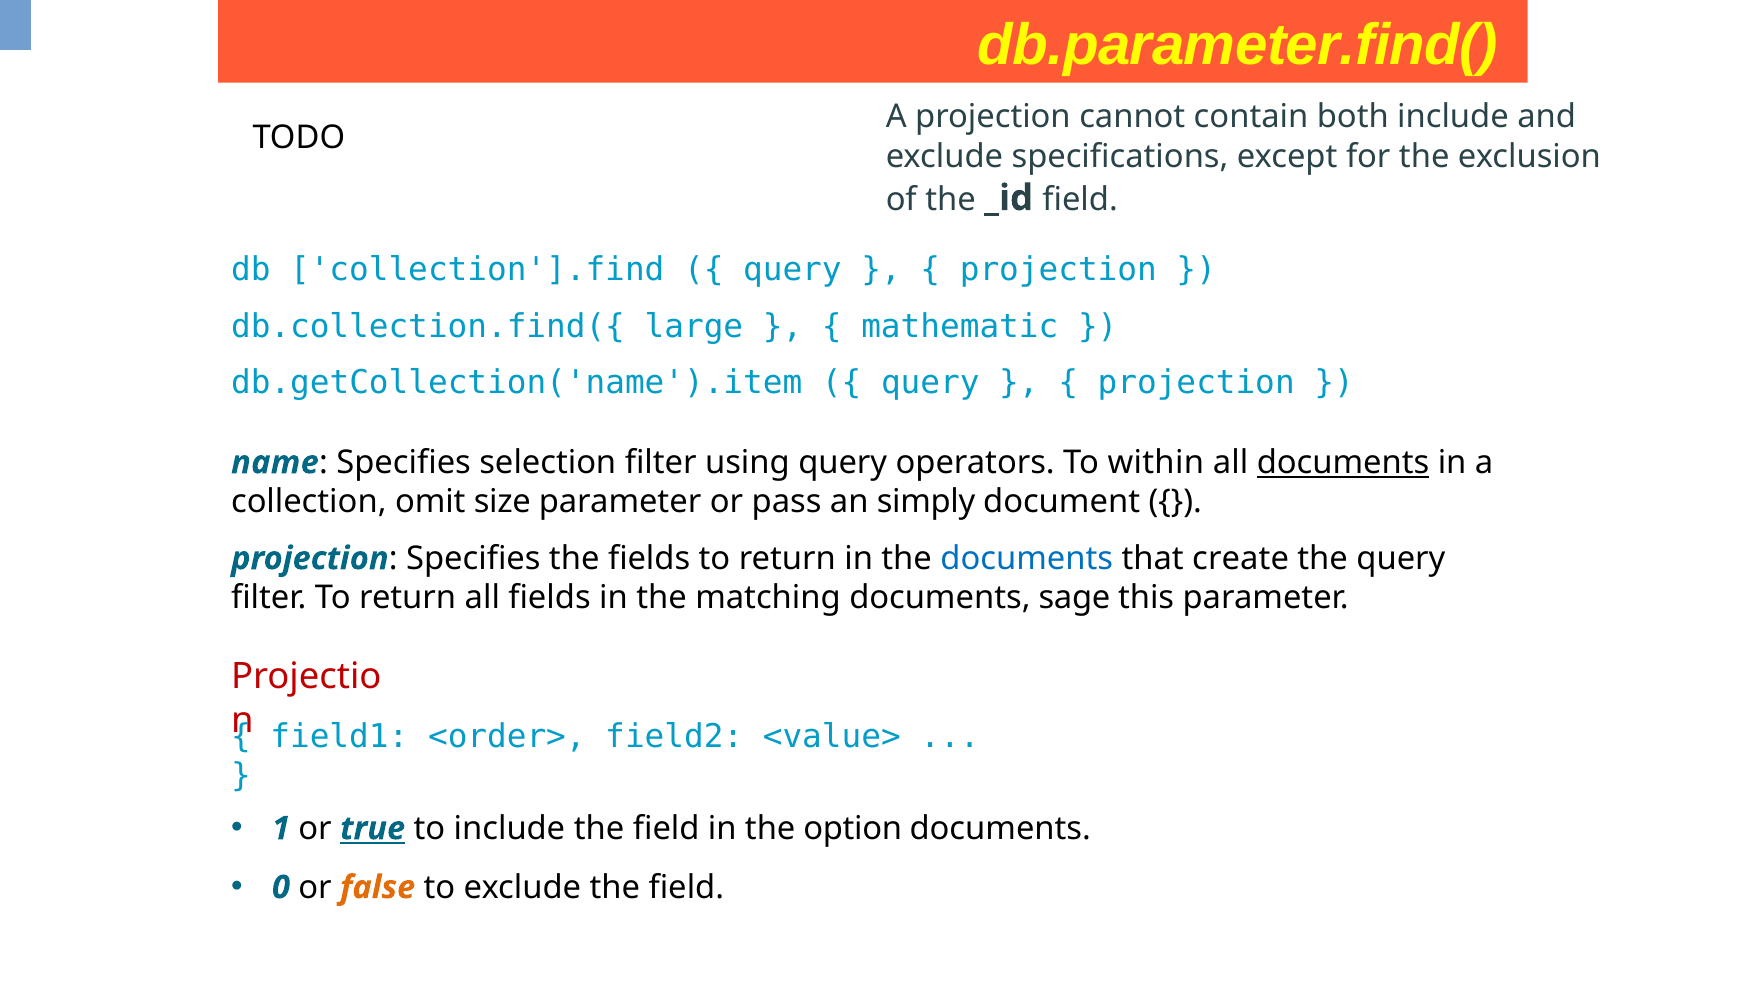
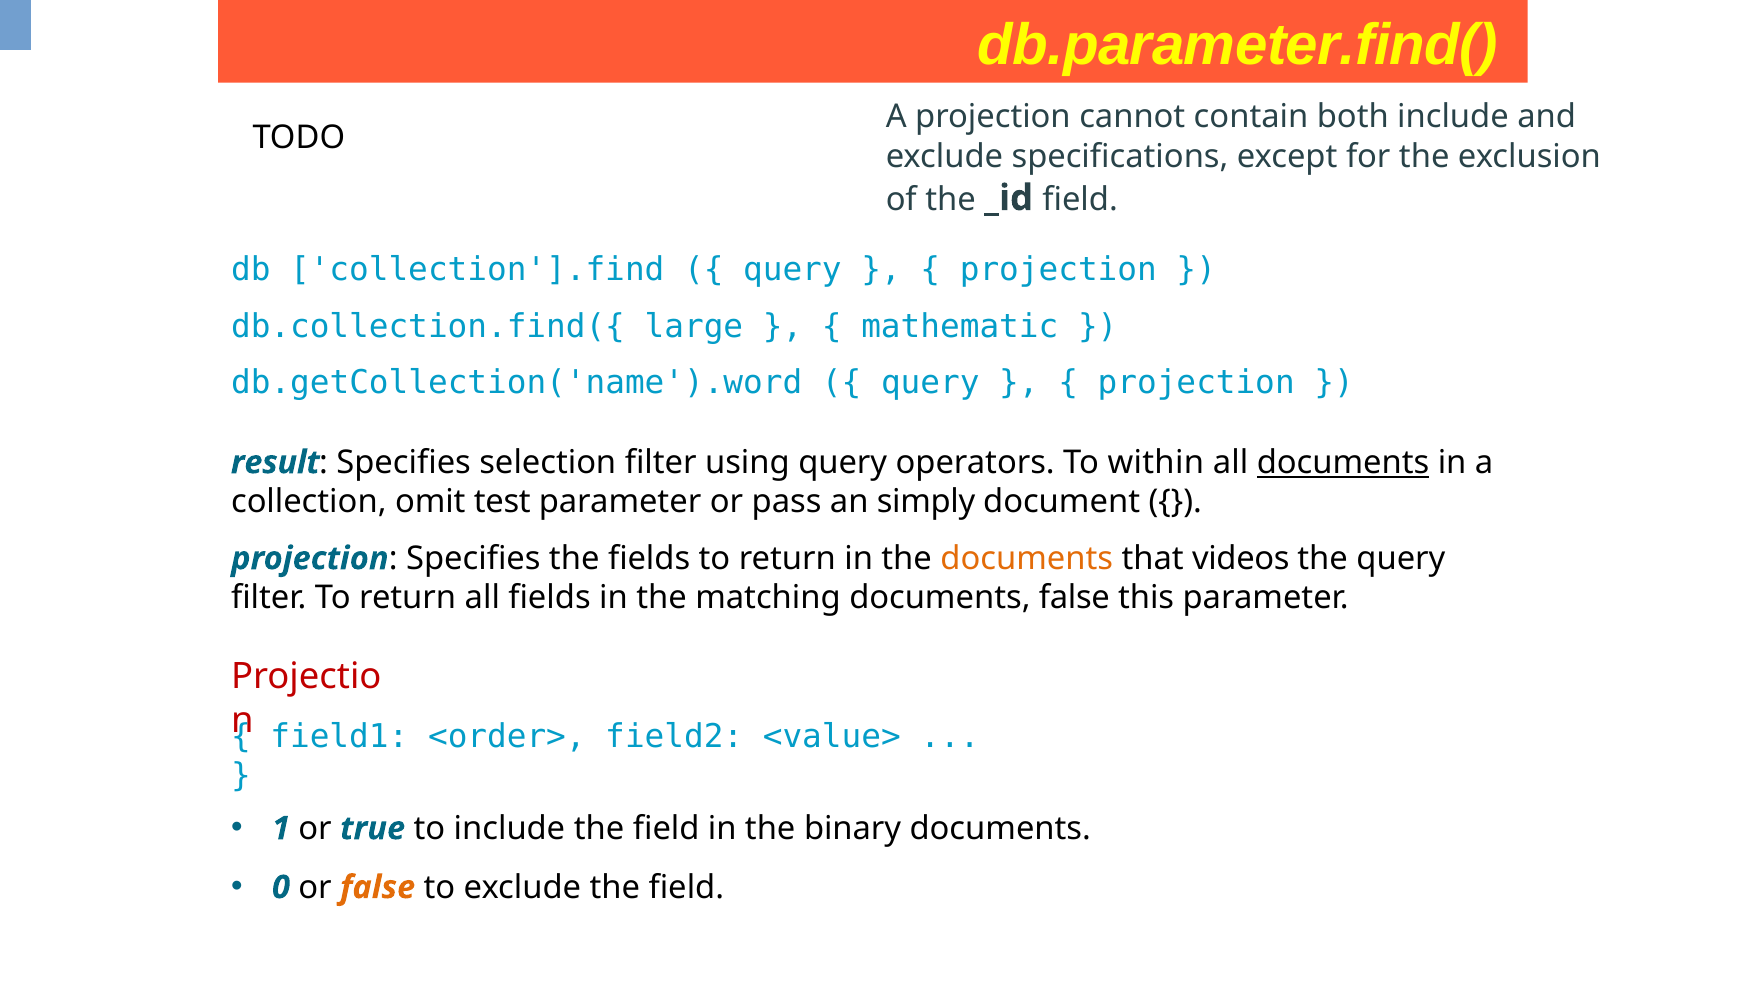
db.getCollection('name').item: db.getCollection('name').item -> db.getCollection('name').word (517, 383)
name: name -> result (275, 463)
size: size -> test (502, 502)
documents colour: blue -> orange (1027, 559)
create: create -> videos (1241, 559)
documents sage: sage -> false (1074, 598)
true underline: present -> none (373, 829)
option: option -> binary (853, 829)
